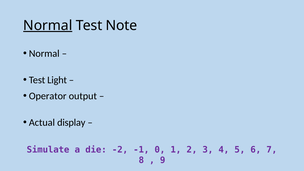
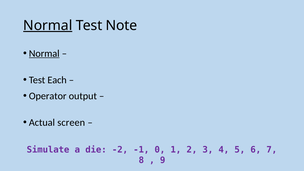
Normal underline: none -> present (44, 53)
Light: Light -> Each (57, 80)
display: display -> screen (71, 123)
